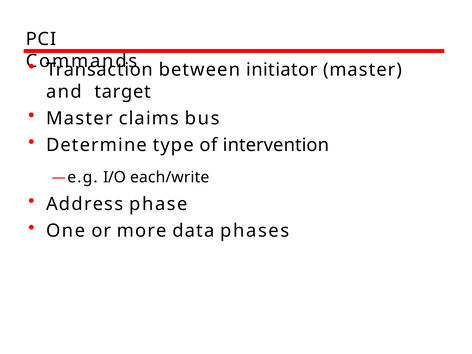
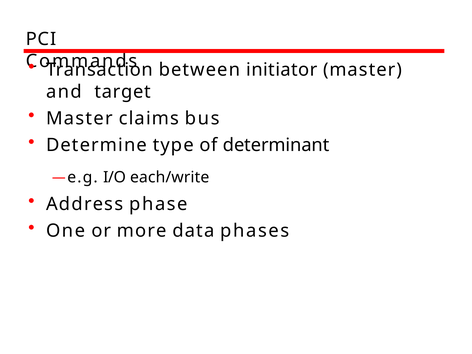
intervention: intervention -> determinant (276, 145)
